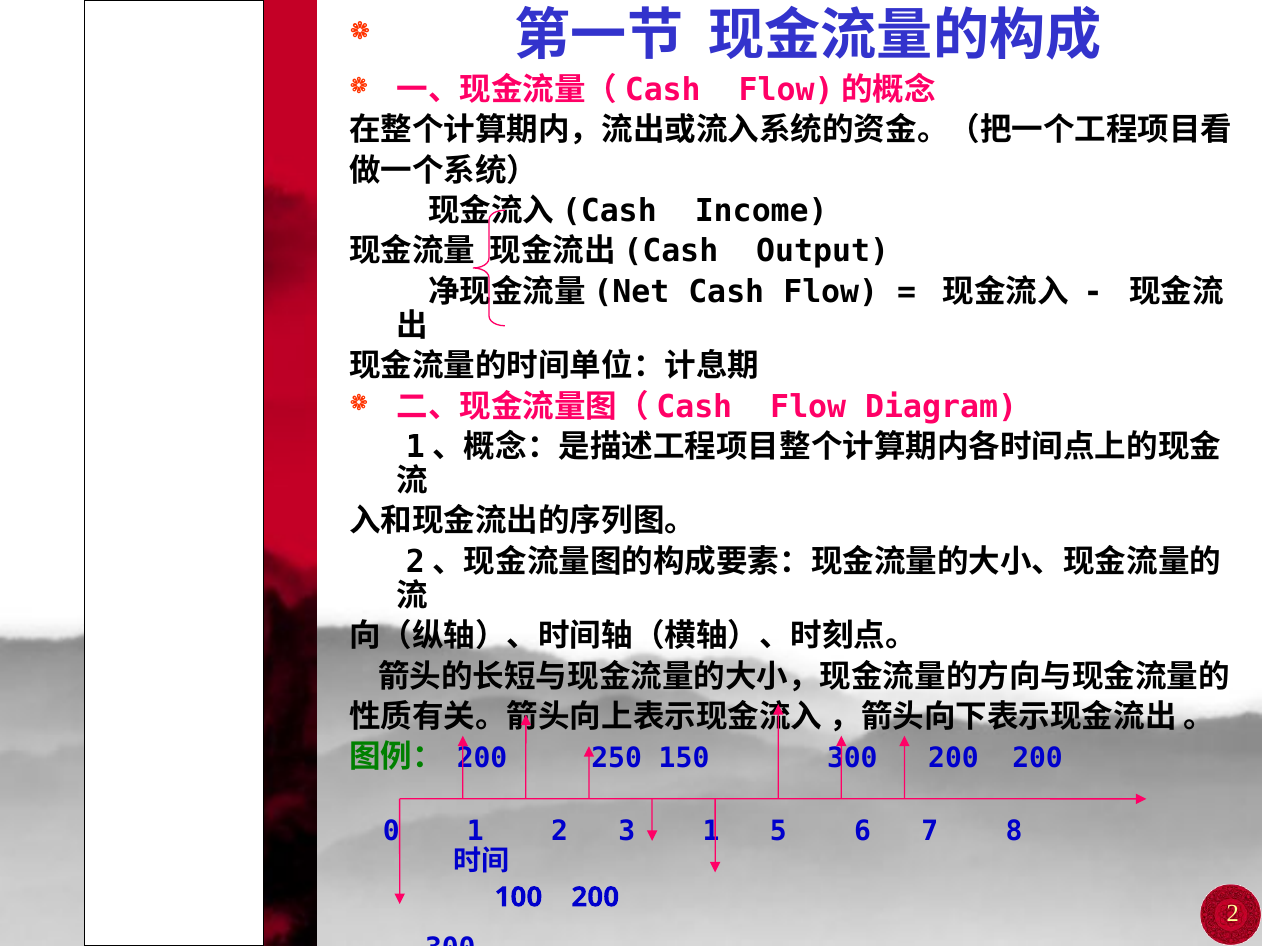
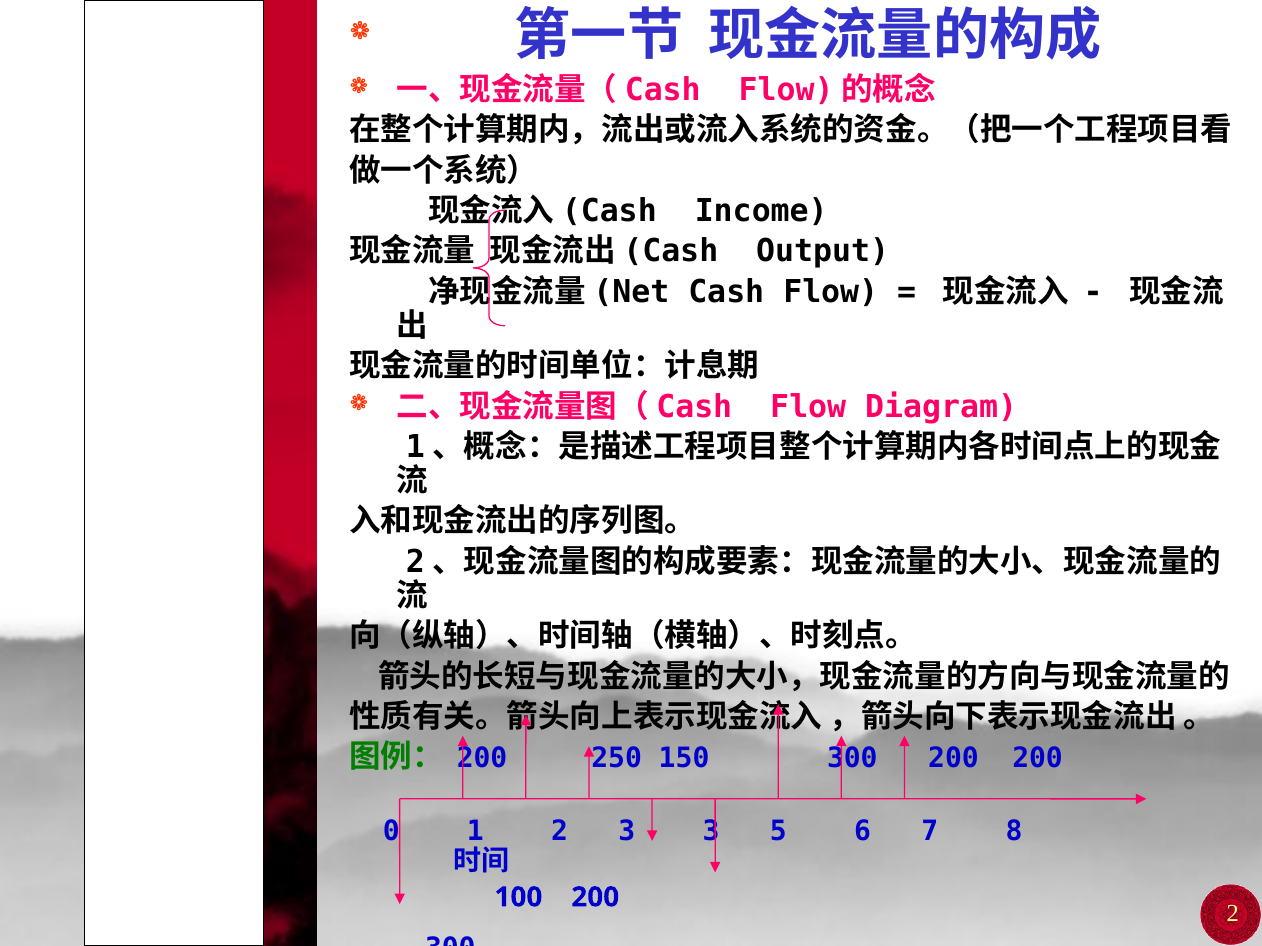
3 1: 1 -> 3 (711, 832)
